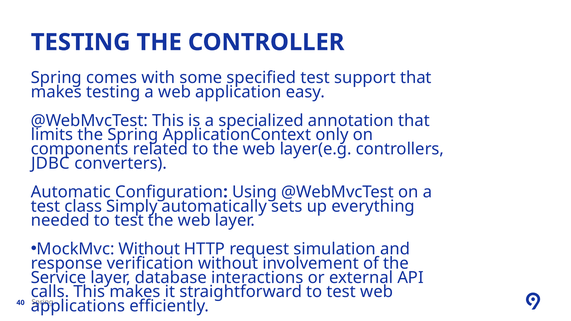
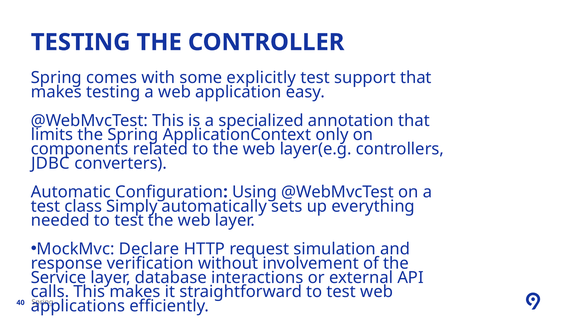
specified: specified -> explicitly (261, 78)
MockMvc Without: Without -> Declare (149, 249)
